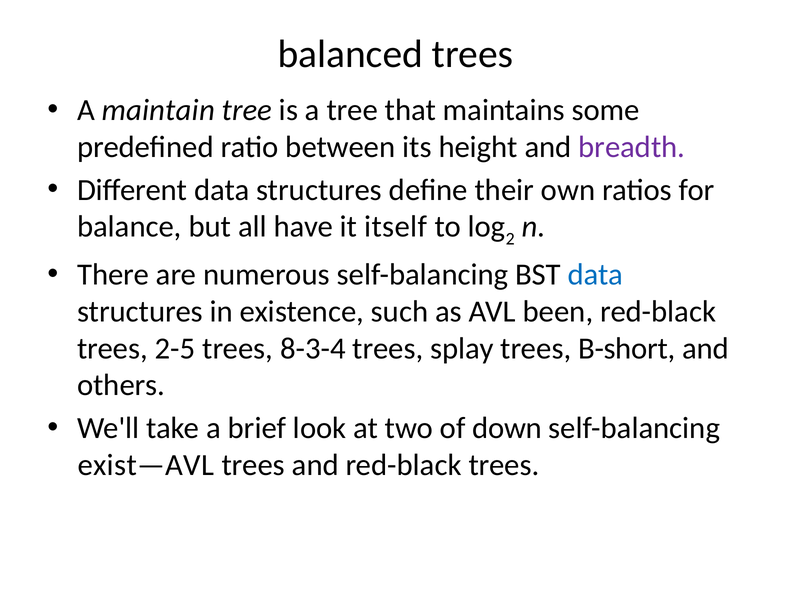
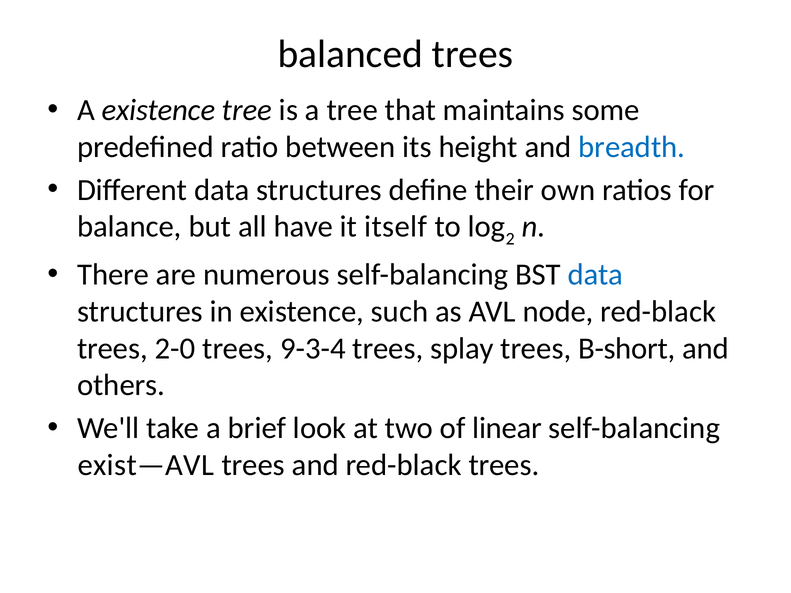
A maintain: maintain -> existence (159, 110)
breadth colour: purple -> blue (632, 147)
been: been -> node (558, 312)
2-5: 2-5 -> 2-0 (175, 349)
8-3-4: 8-3-4 -> 9-3-4 (313, 349)
down: down -> linear (507, 428)
